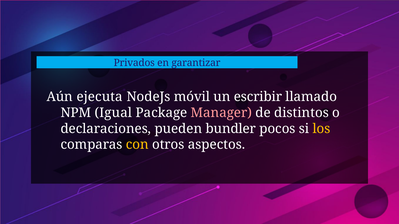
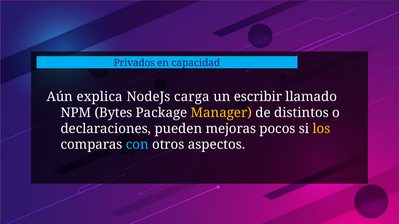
garantizar: garantizar -> capacidad (196, 63)
ejecuta: ejecuta -> explica (100, 97)
móvil: móvil -> carga (192, 97)
Igual: Igual -> Bytes (114, 113)
Manager colour: pink -> yellow (221, 113)
bundler: bundler -> mejoras (231, 129)
con colour: yellow -> light blue (137, 145)
